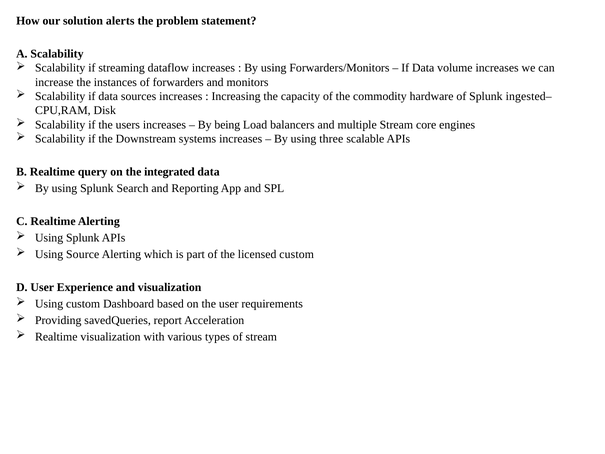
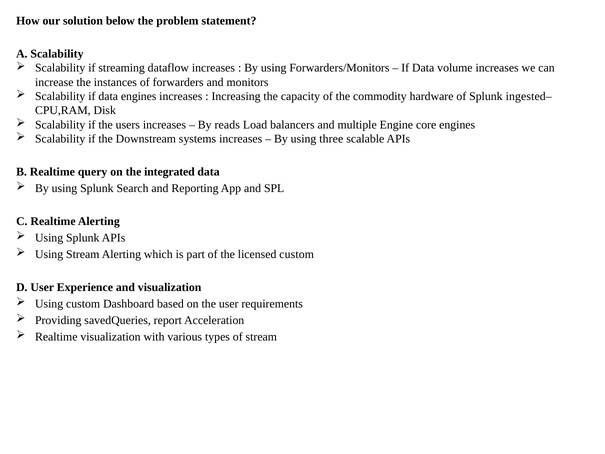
alerts: alerts -> below (120, 21)
data sources: sources -> engines (139, 96)
being: being -> reads (227, 125)
multiple Stream: Stream -> Engine (396, 125)
Using Source: Source -> Stream (83, 254)
